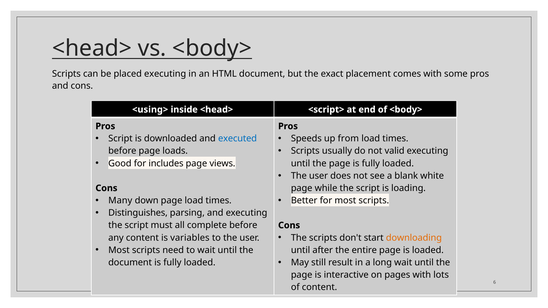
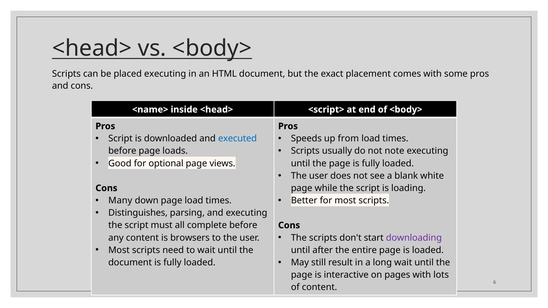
<using>: <using> -> <name> (150, 110)
valid: valid -> note (395, 151)
includes: includes -> optional (166, 163)
downloading colour: orange -> purple (414, 238)
variables: variables -> browsers (190, 238)
